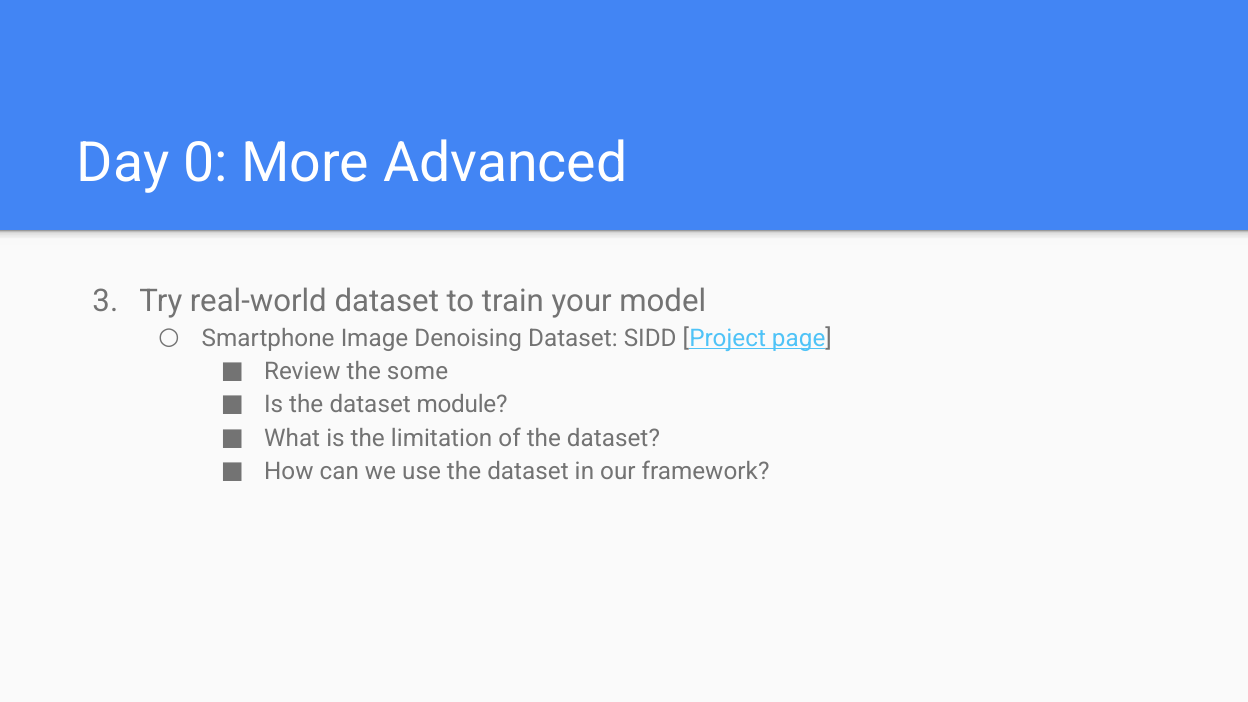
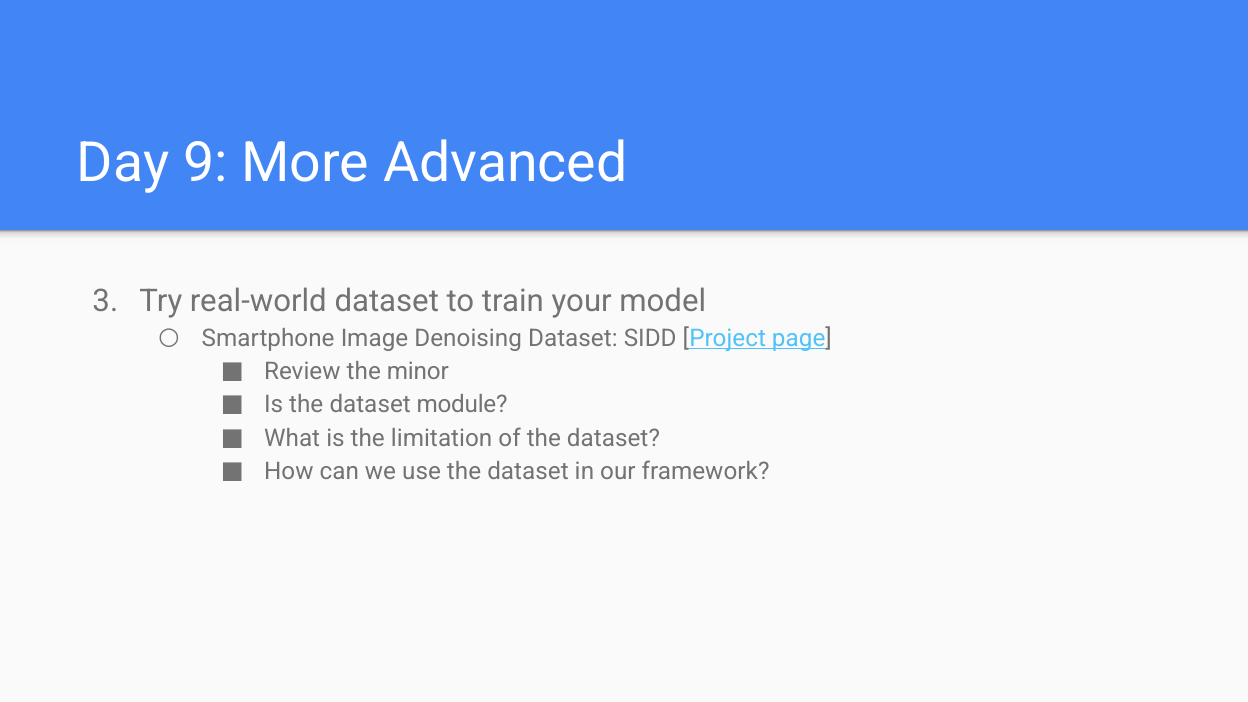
0: 0 -> 9 (205, 164)
some: some -> minor (418, 372)
